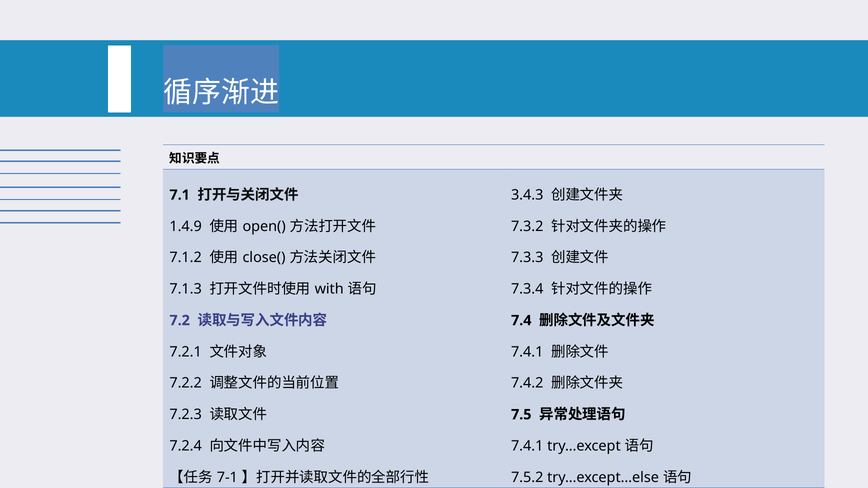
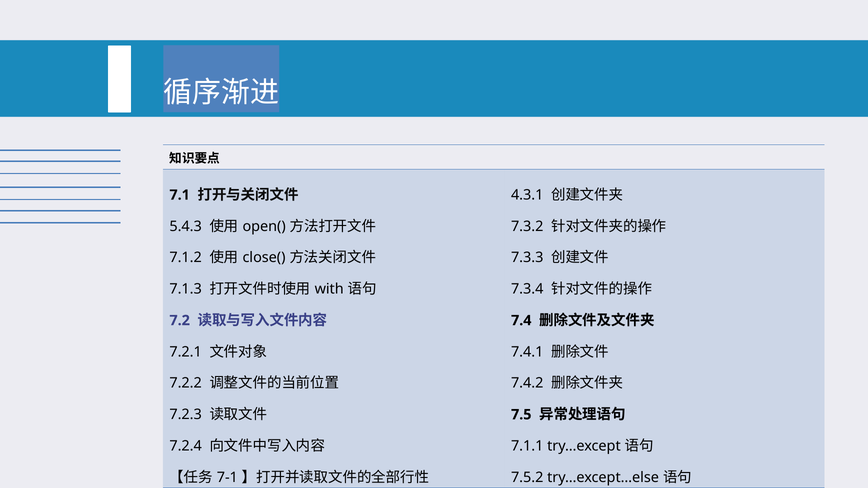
3.4.3: 3.4.3 -> 4.3.1 (527, 195)
1.4.9: 1.4.9 -> 5.4.3 (186, 226)
7.4.1: 7.4.1 -> 7.1.1 (527, 446)
